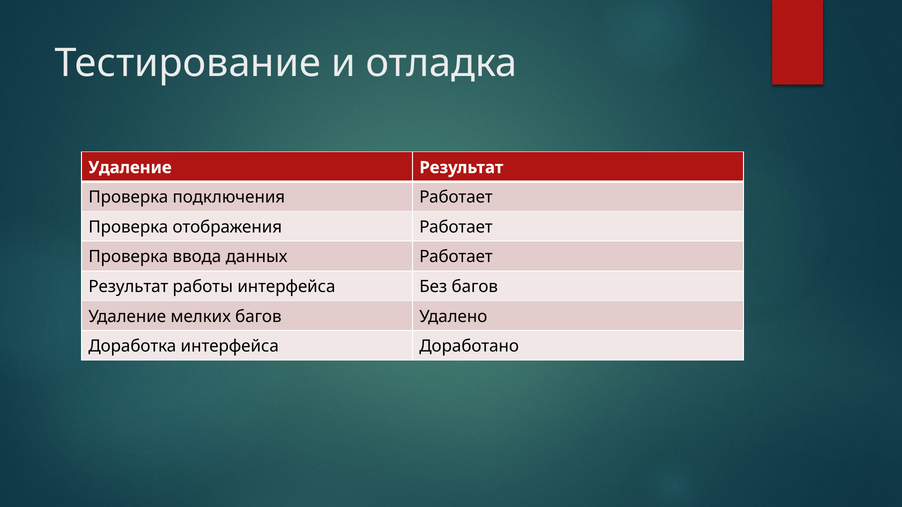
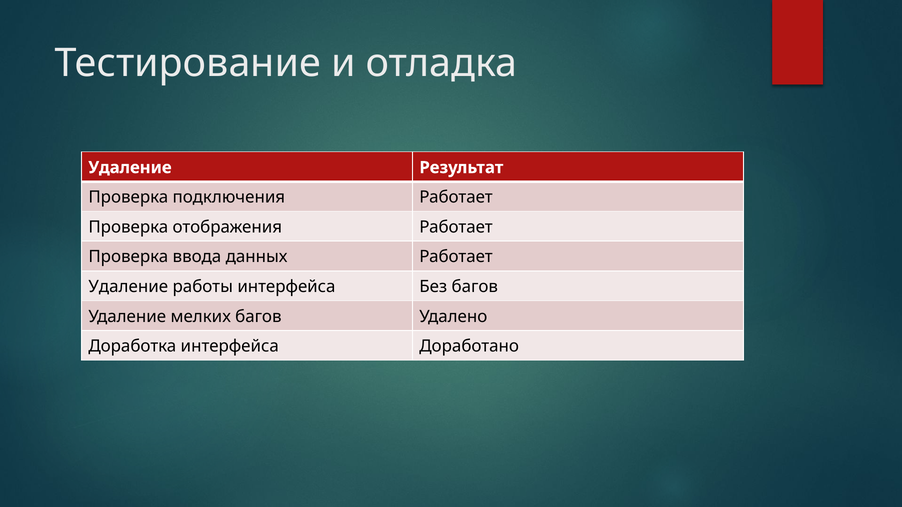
Результат: Результат -> Удаление (128, 287)
